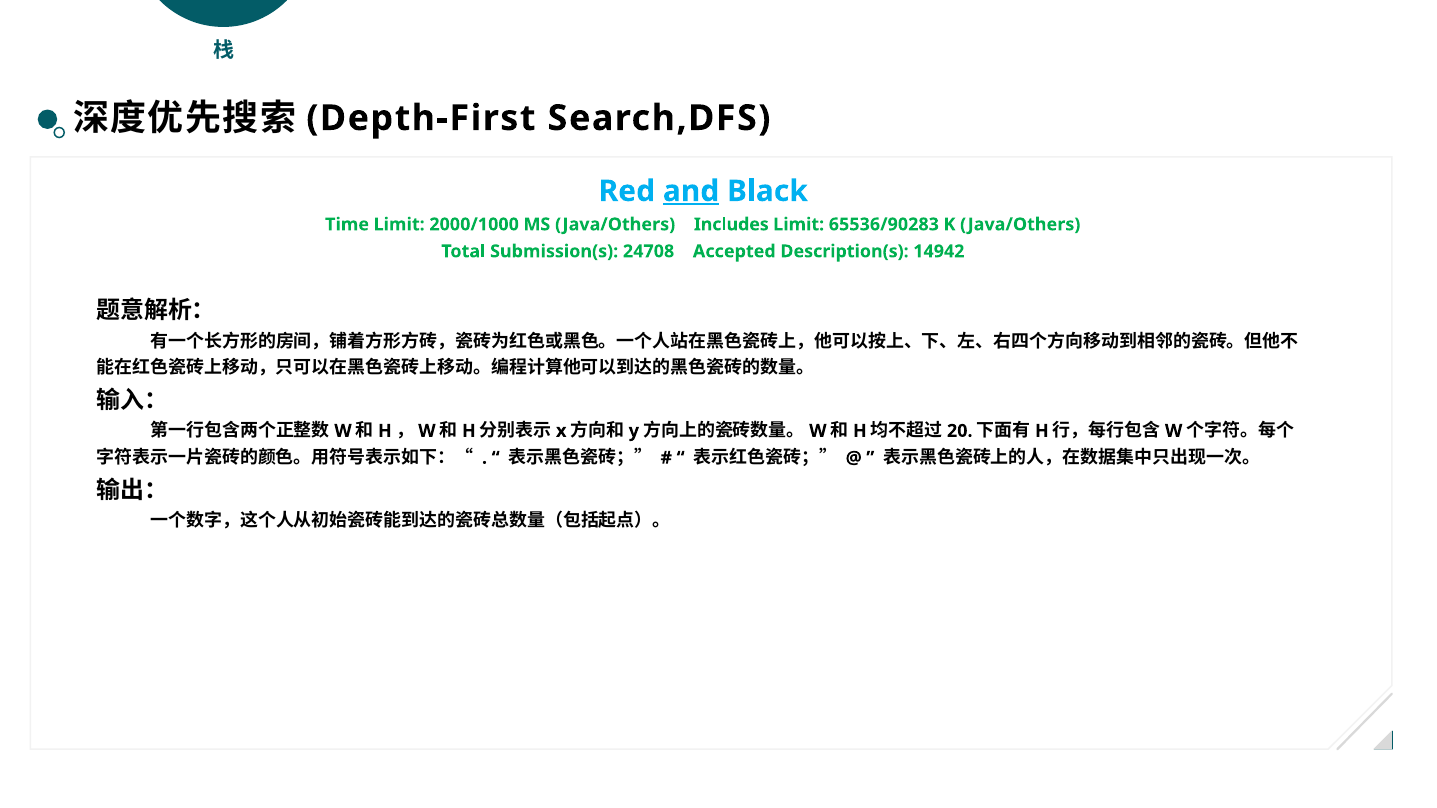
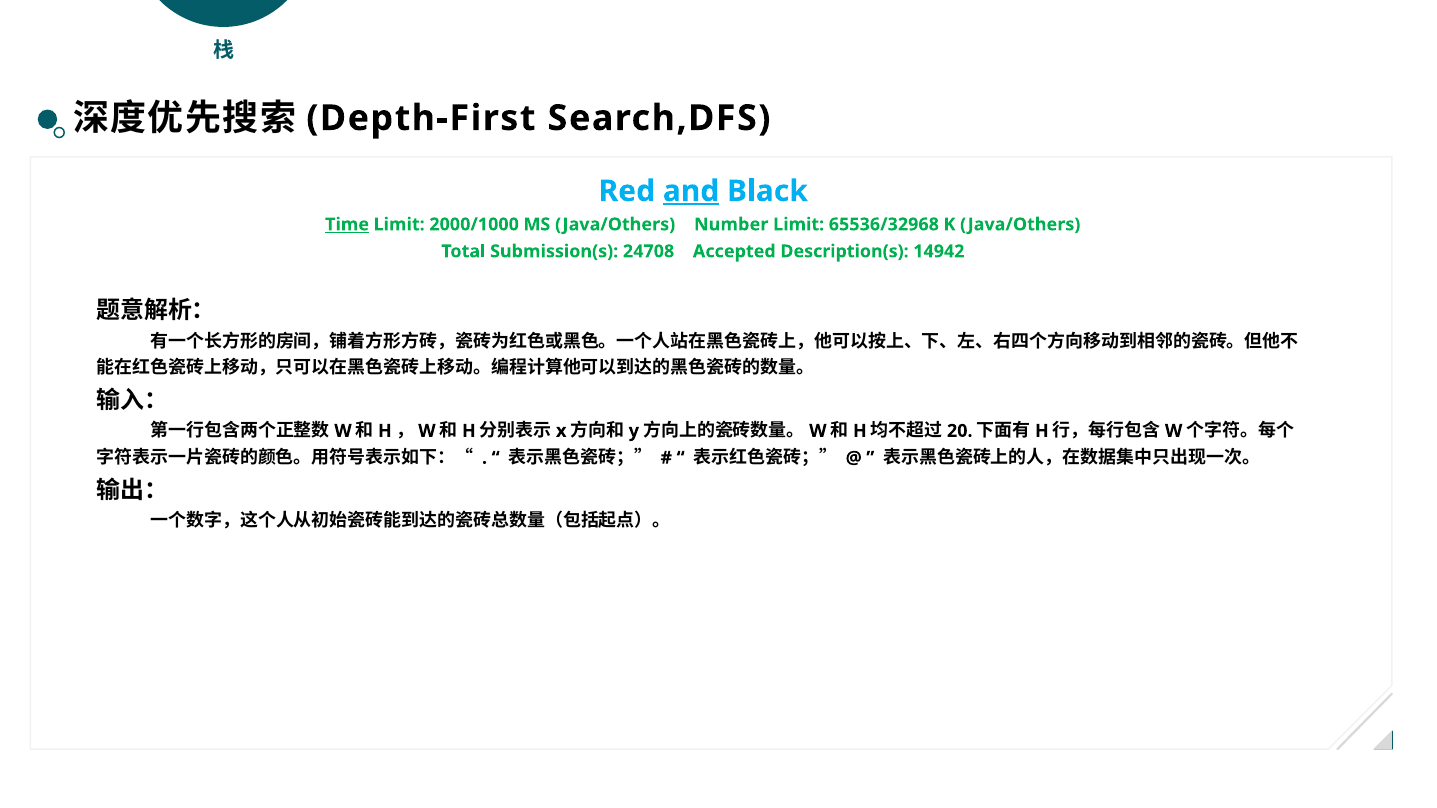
Time underline: none -> present (347, 225)
Includes: Includes -> Number (731, 225)
65536/90283: 65536/90283 -> 65536/32968 (884, 225)
